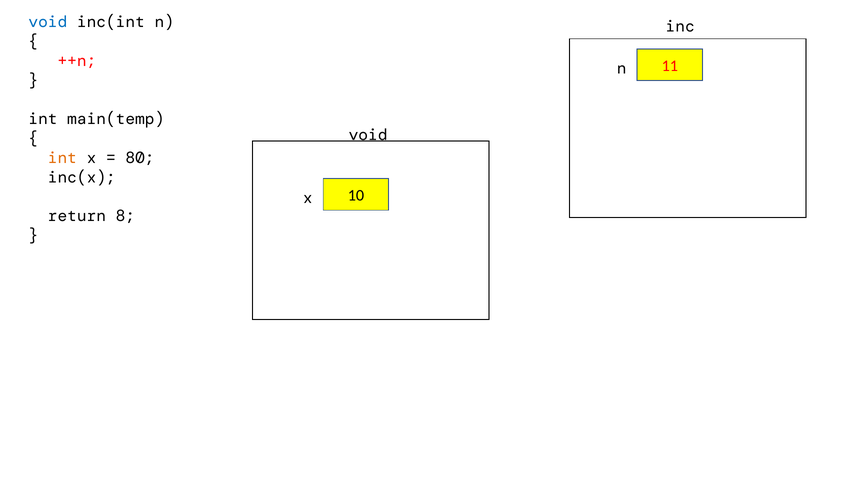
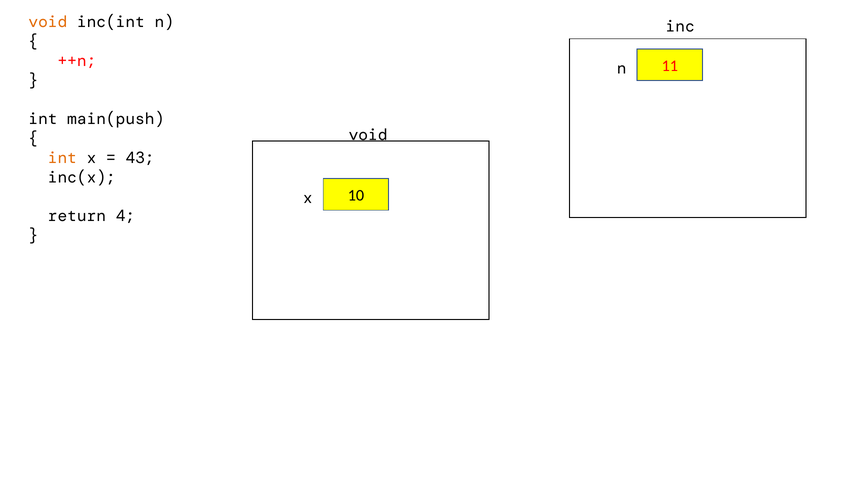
void colour: blue -> orange (48, 22)
main(temp: main(temp -> main(push (116, 119)
80: 80 -> 43 (140, 158)
8: 8 -> 4 (125, 216)
